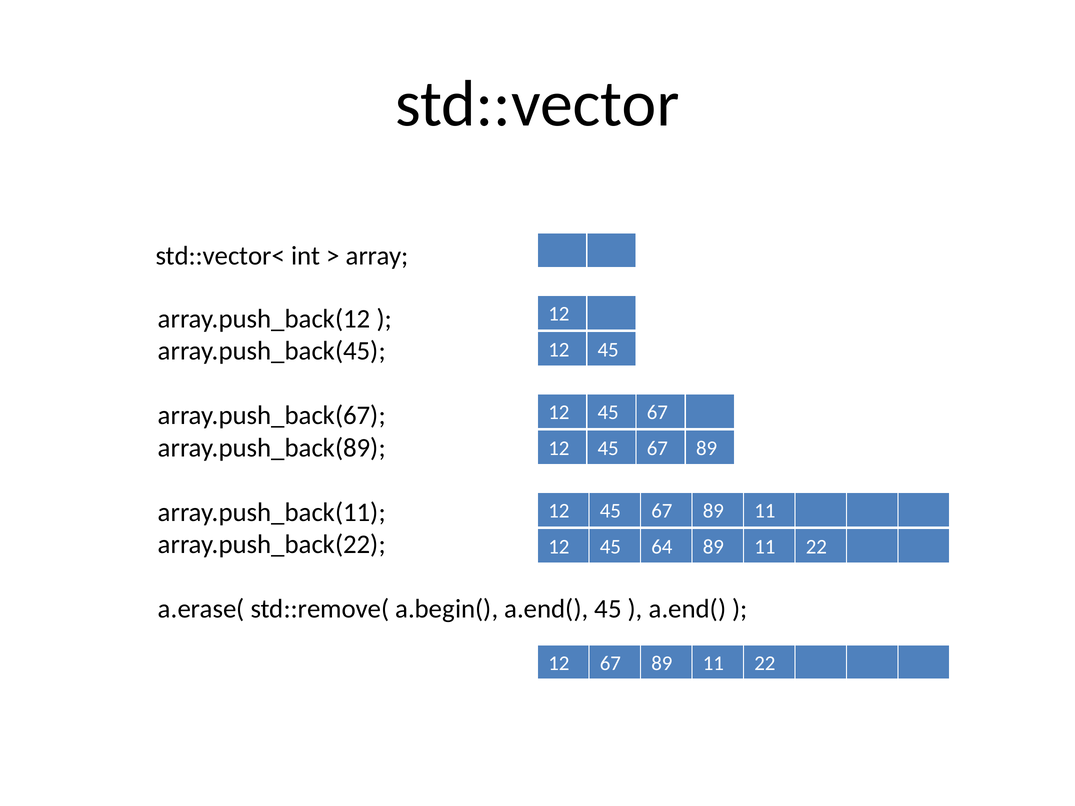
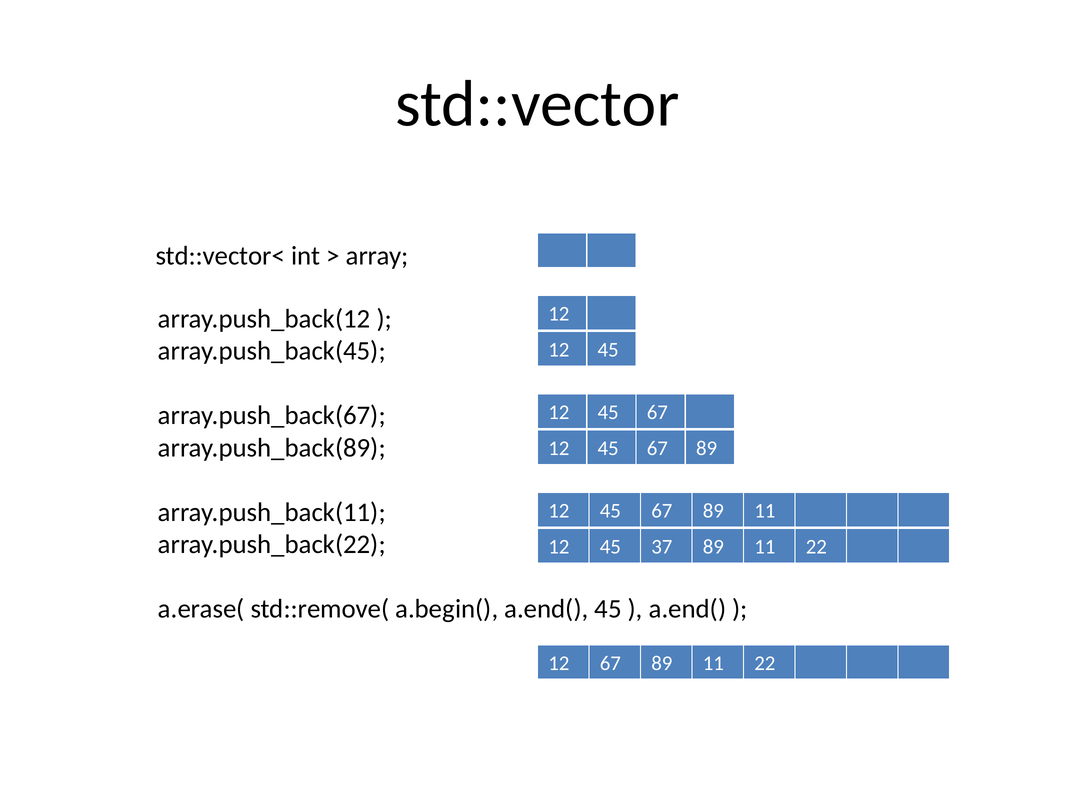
64: 64 -> 37 (662, 547)
